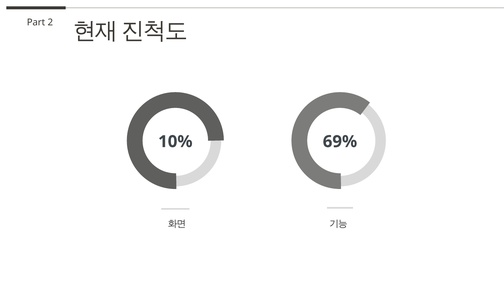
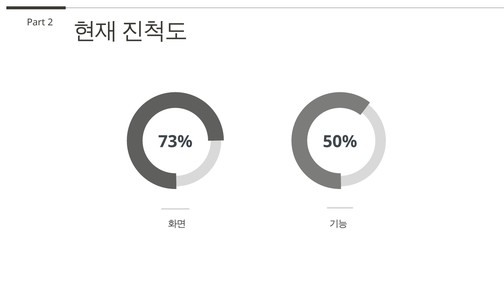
10%: 10% -> 73% (175, 142)
69%: 69% -> 50% (340, 142)
